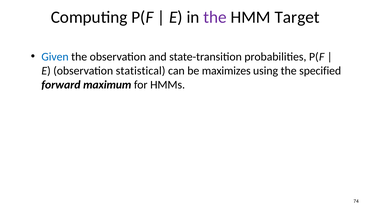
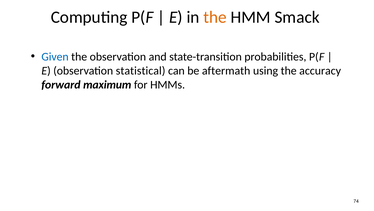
the colour: purple -> orange (215, 17)
Target: Target -> Smack (297, 17)
maximizes: maximizes -> aftermath (226, 71)
specified: specified -> accuracy (320, 71)
